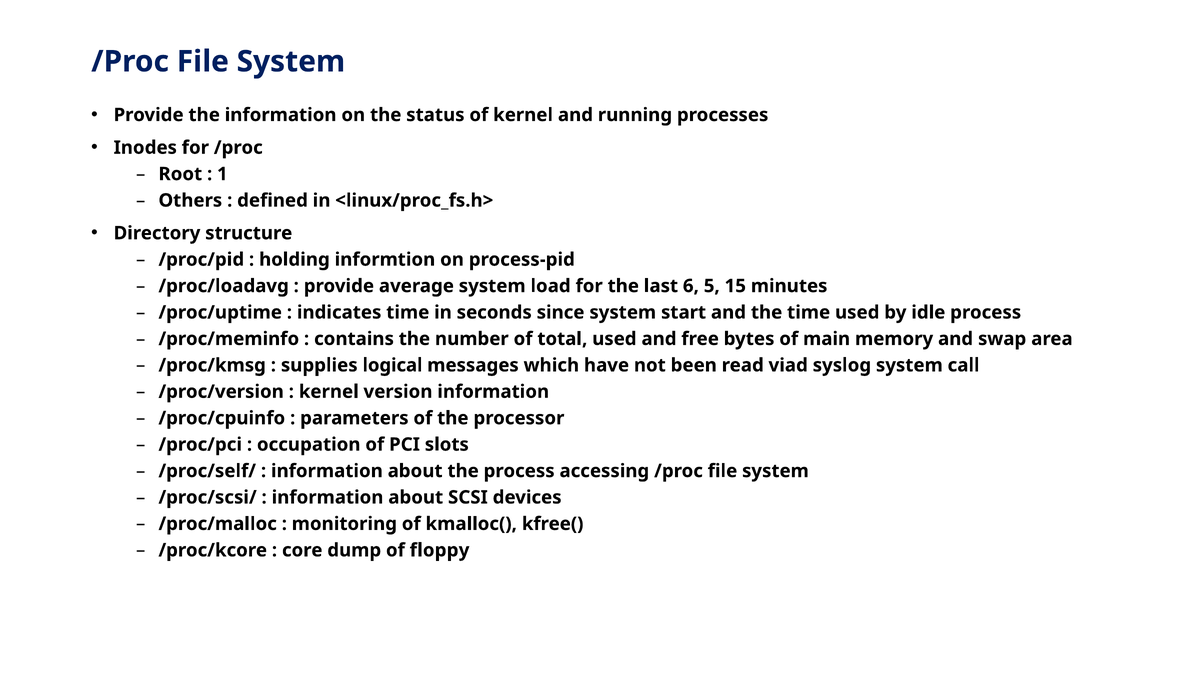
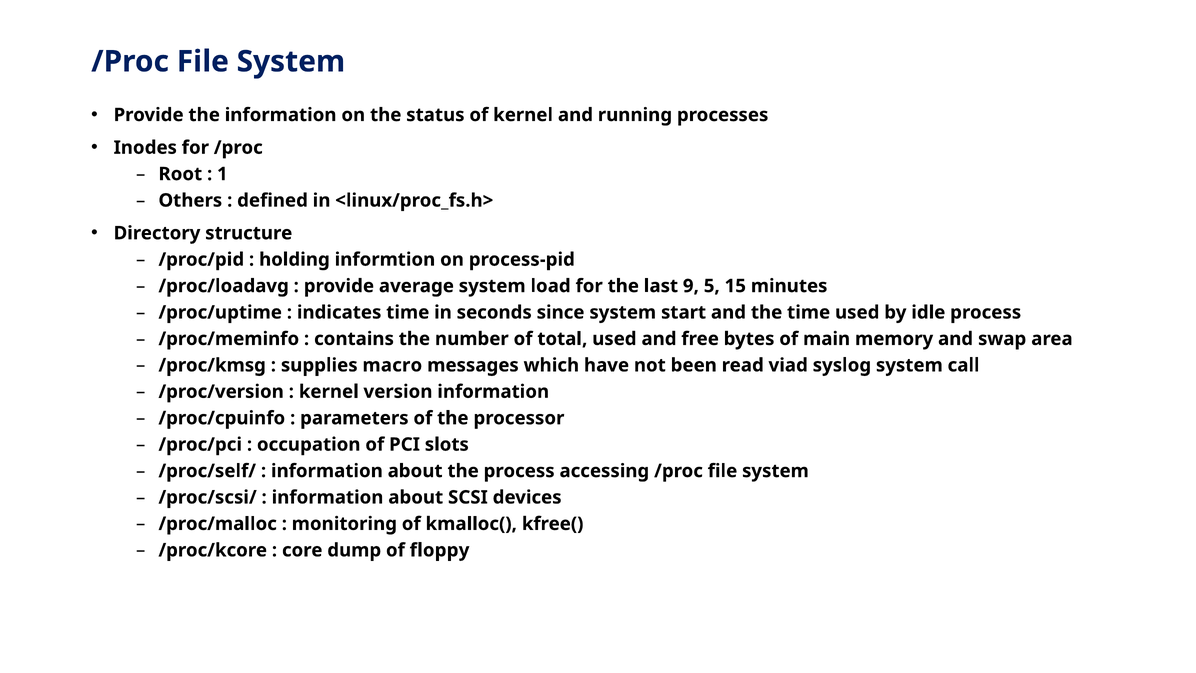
6: 6 -> 9 (691, 286)
logical: logical -> macro (392, 365)
